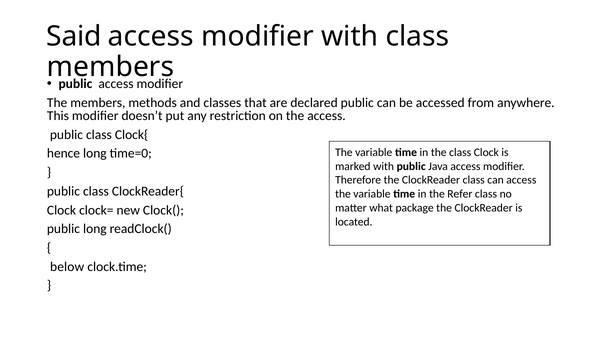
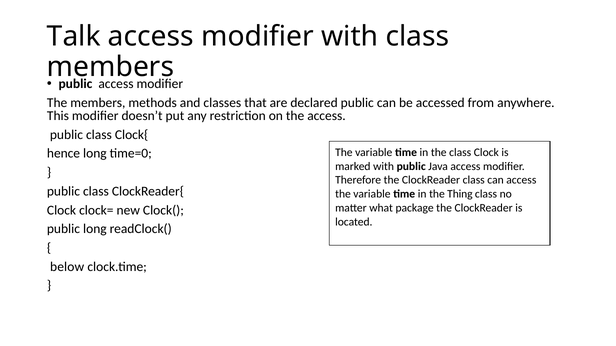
Said: Said -> Talk (74, 37)
Refer: Refer -> Thing (460, 194)
